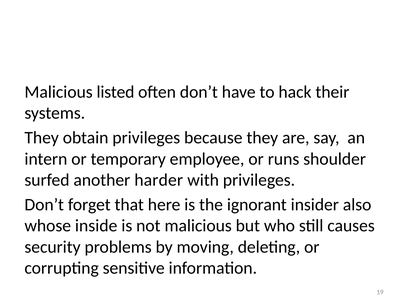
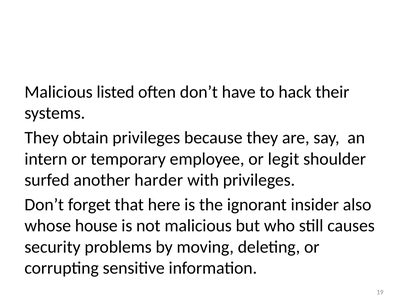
runs: runs -> legit (283, 159)
inside: inside -> house (96, 226)
